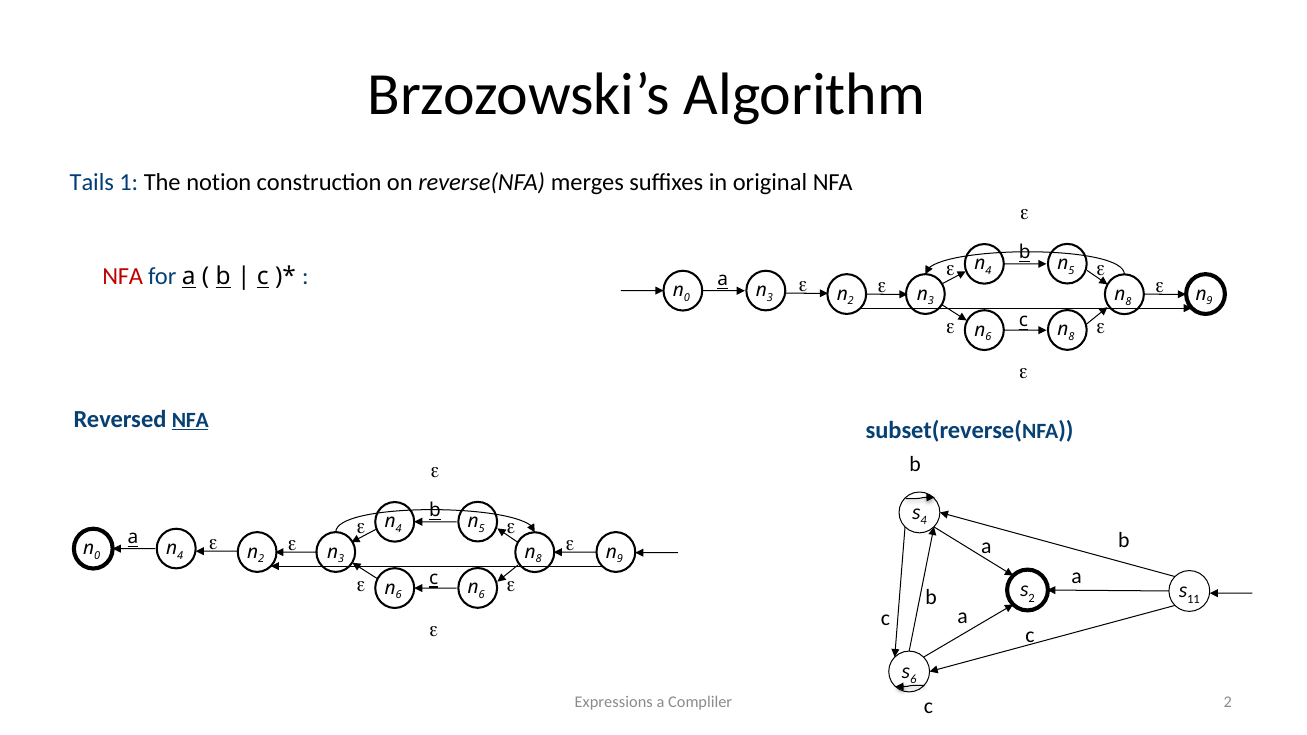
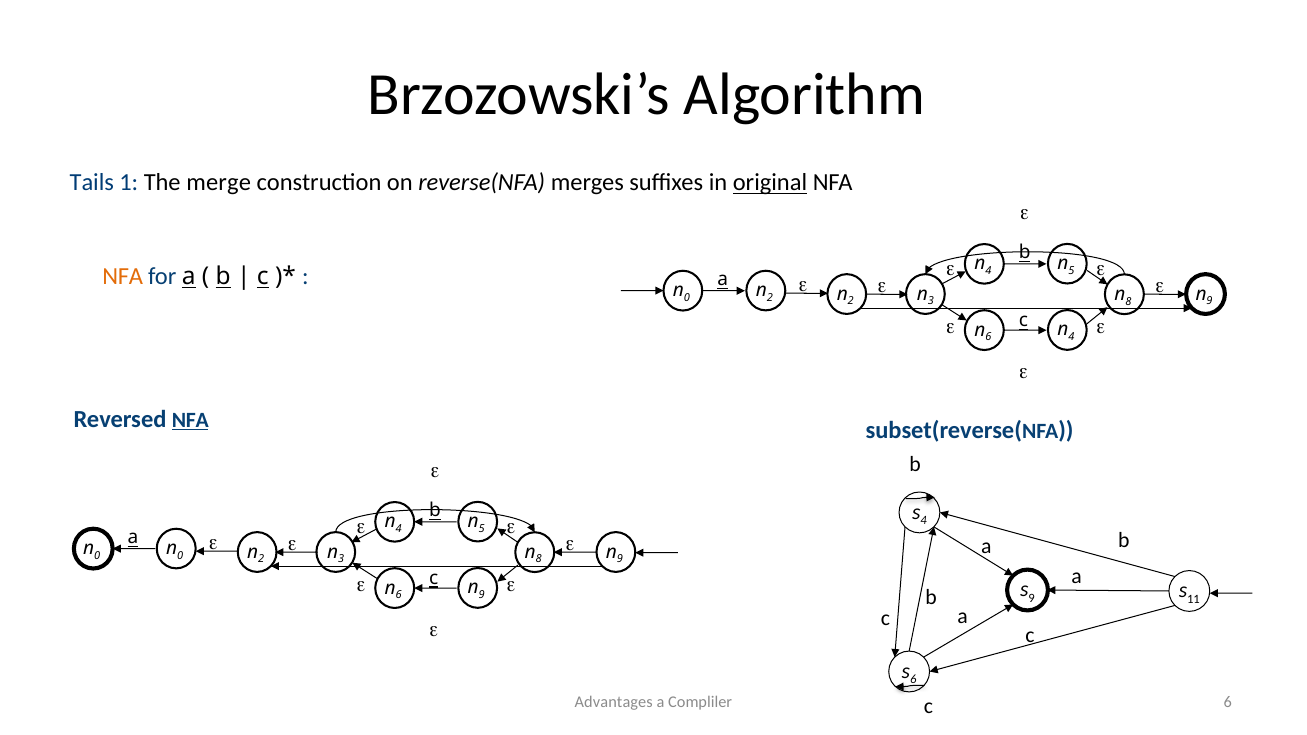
notion: notion -> merge (219, 183)
original underline: none -> present (770, 183)
NFA colour: red -> orange (123, 277)
3: 3 -> 2 (770, 298)
8: 8 -> 4 (1071, 337)
4: 4 -> 0 (180, 556)
2: 2 -> 9 (1032, 598)
6: 6 -> 9 (482, 595)
Expressions: Expressions -> Advantages (614, 702)
Compliler 2: 2 -> 6 (1228, 702)
